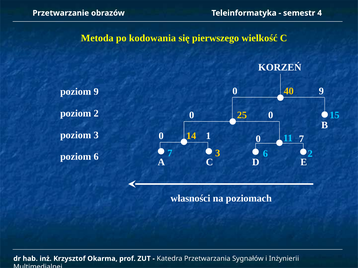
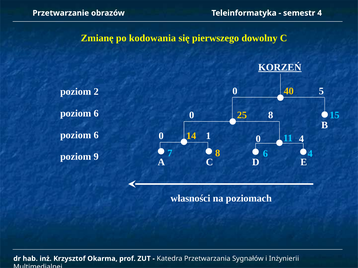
Metoda: Metoda -> Zmianę (97, 38)
wielkość: wielkość -> dowolny (260, 38)
KORZEŃ underline: none -> present (280, 67)
0 9: 9 -> 5 (321, 91)
poziom 9: 9 -> 2 (96, 92)
2: 2 -> 6 (96, 114)
0: 0 -> 8 (271, 115)
3: 3 -> 6 (96, 135)
0 7: 7 -> 4 (301, 139)
7 3: 3 -> 8 (218, 153)
6 2: 2 -> 4 (310, 154)
poziom 6: 6 -> 9 (96, 157)
